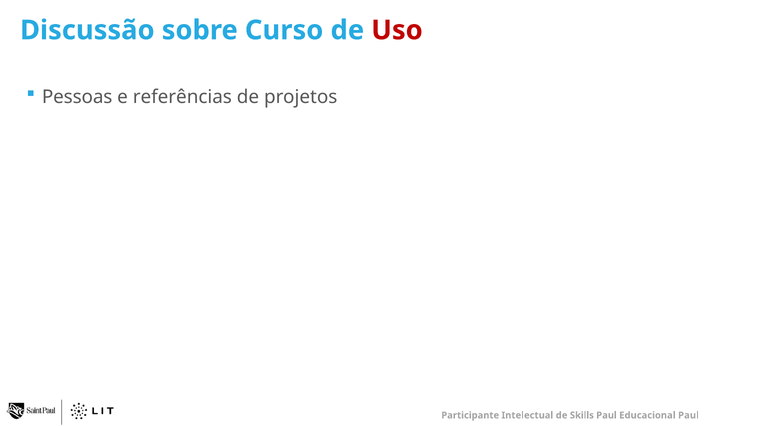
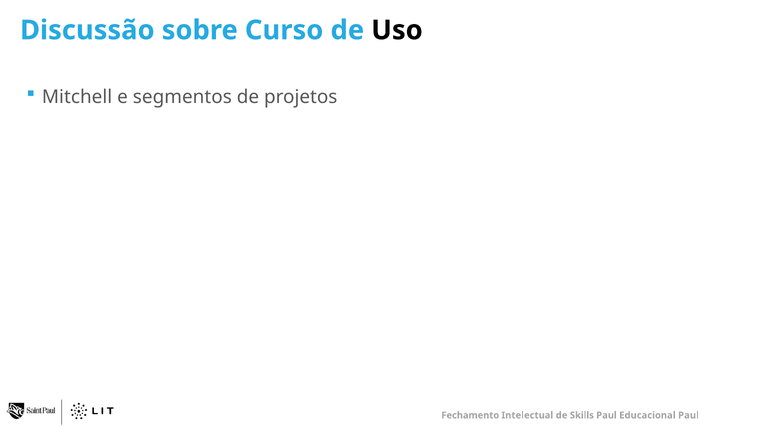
Uso colour: red -> black (397, 30)
Pessoas: Pessoas -> Mitchell (77, 97)
referências: referências -> segmentos (182, 97)
Participante: Participante -> Fechamento (470, 415)
